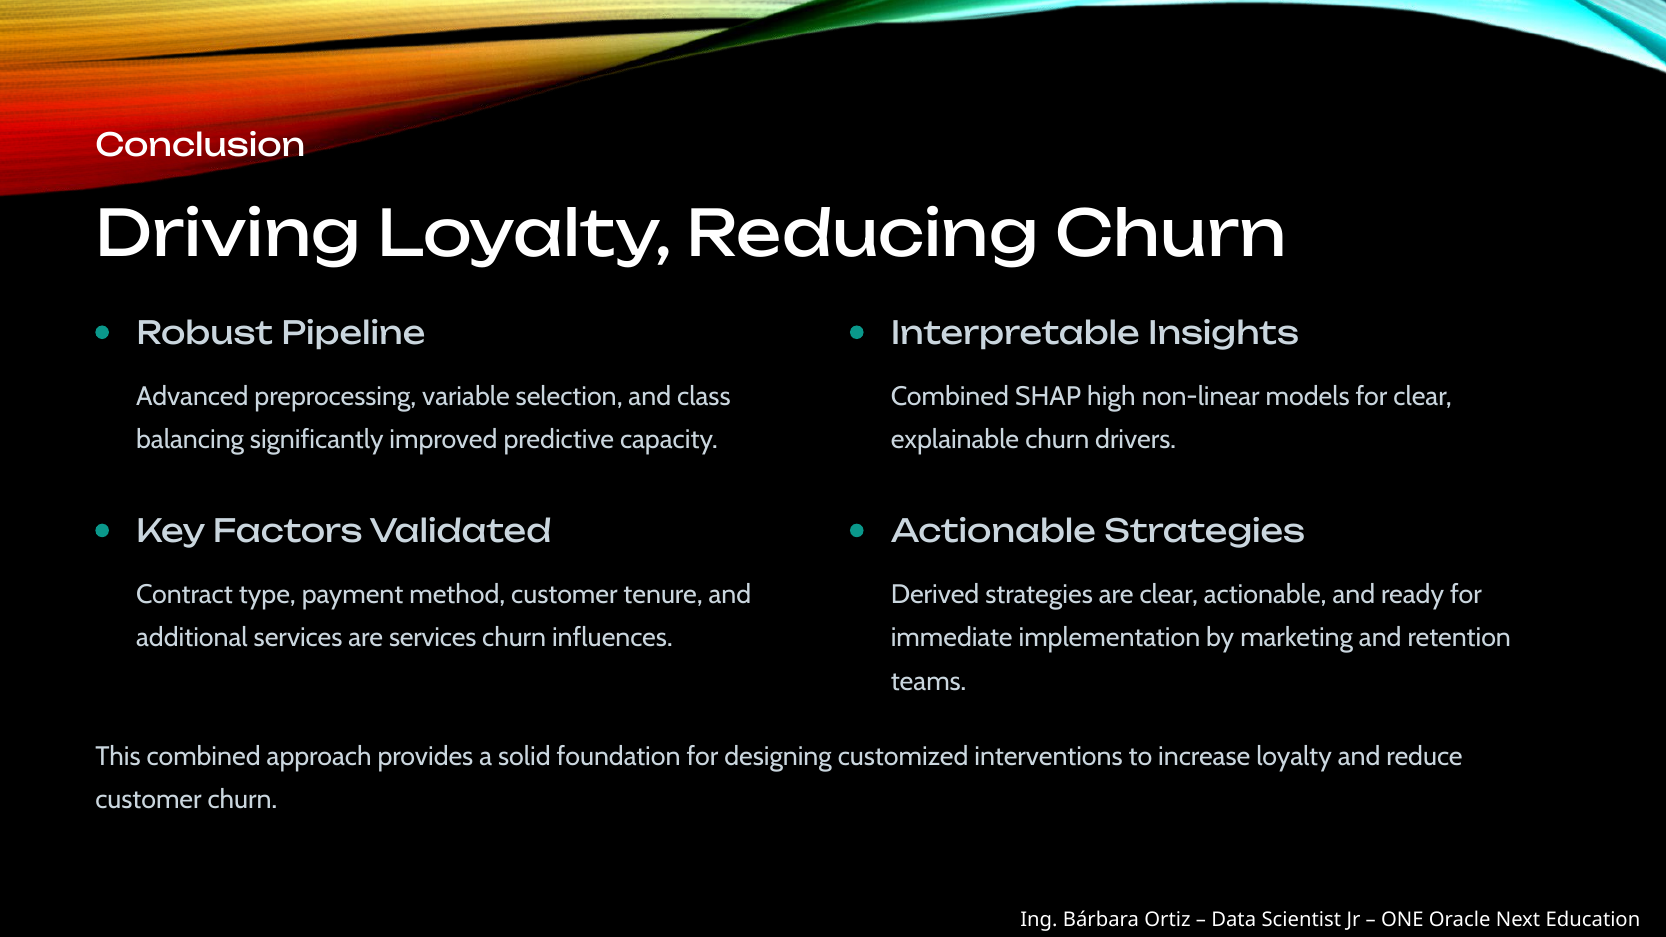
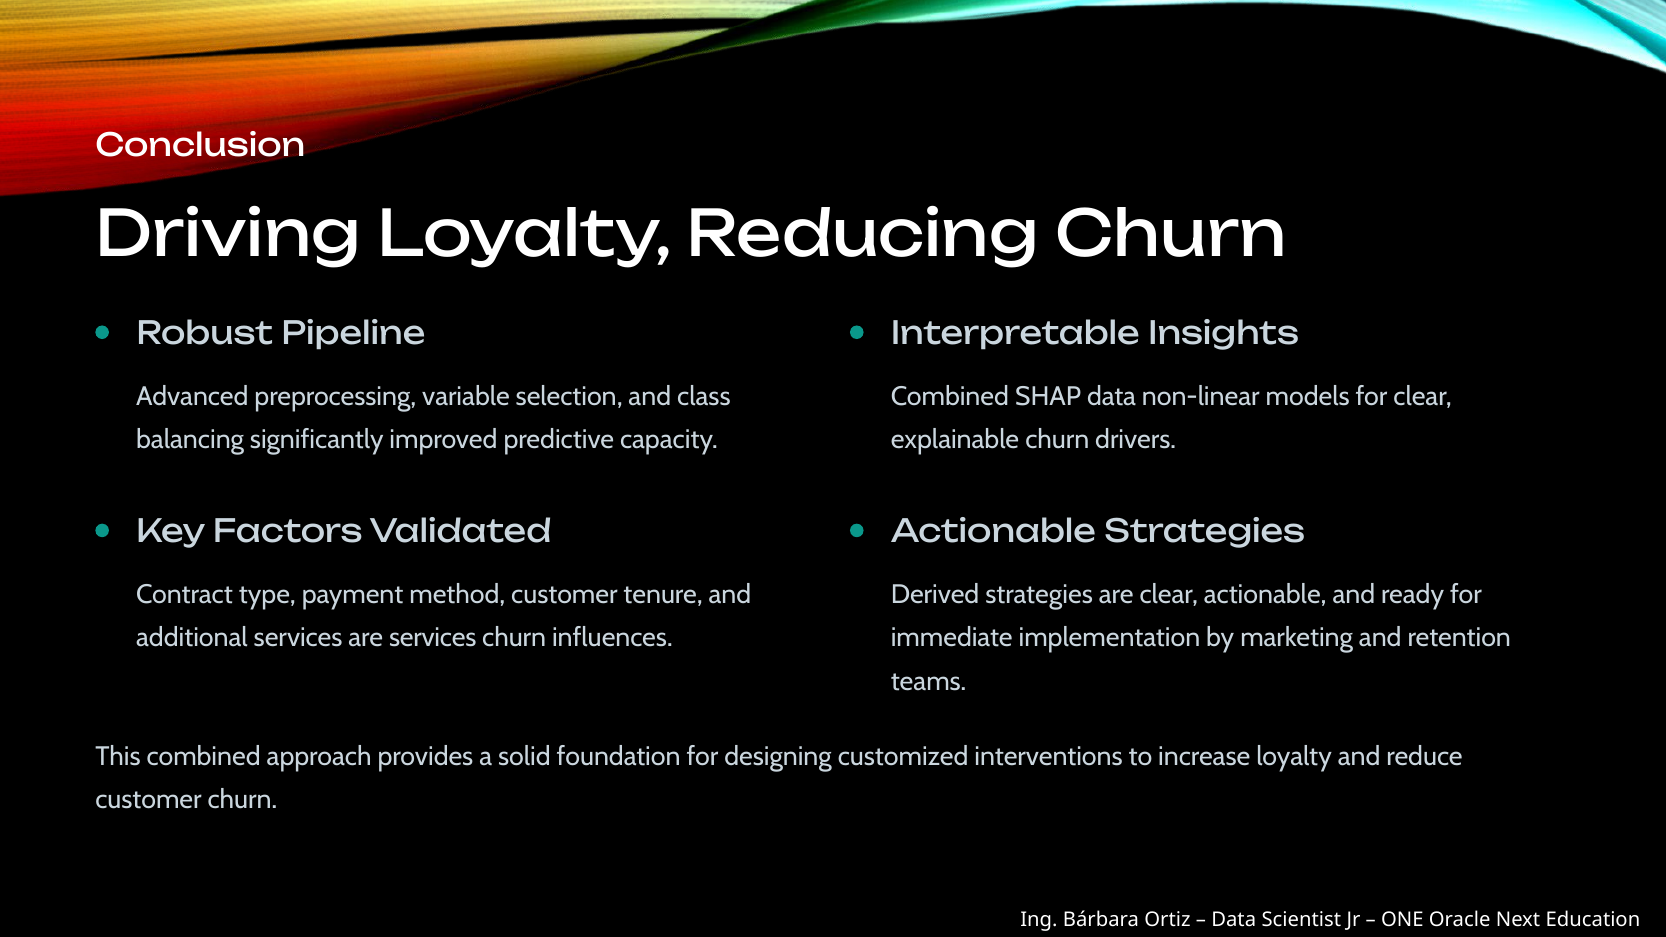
SHAP high: high -> data (1112, 397)
